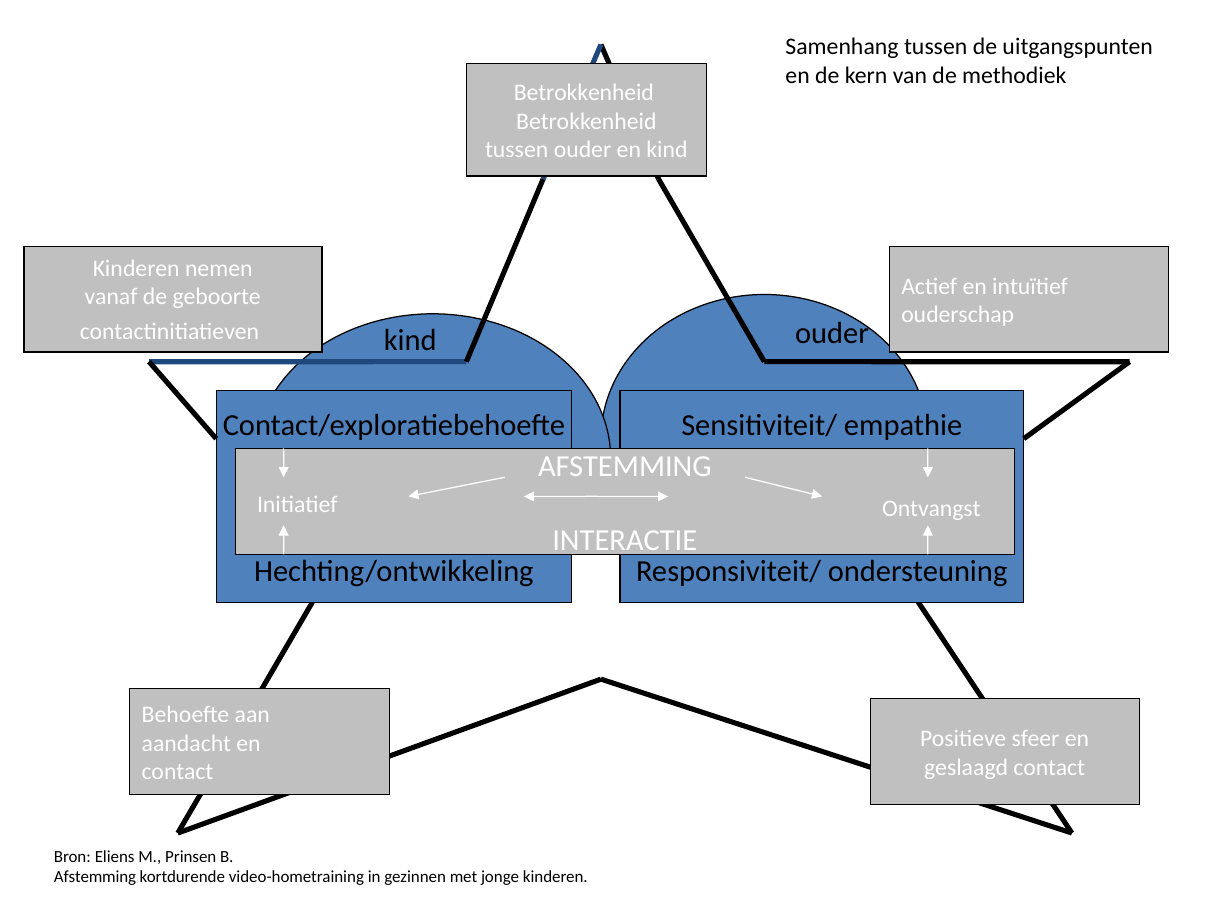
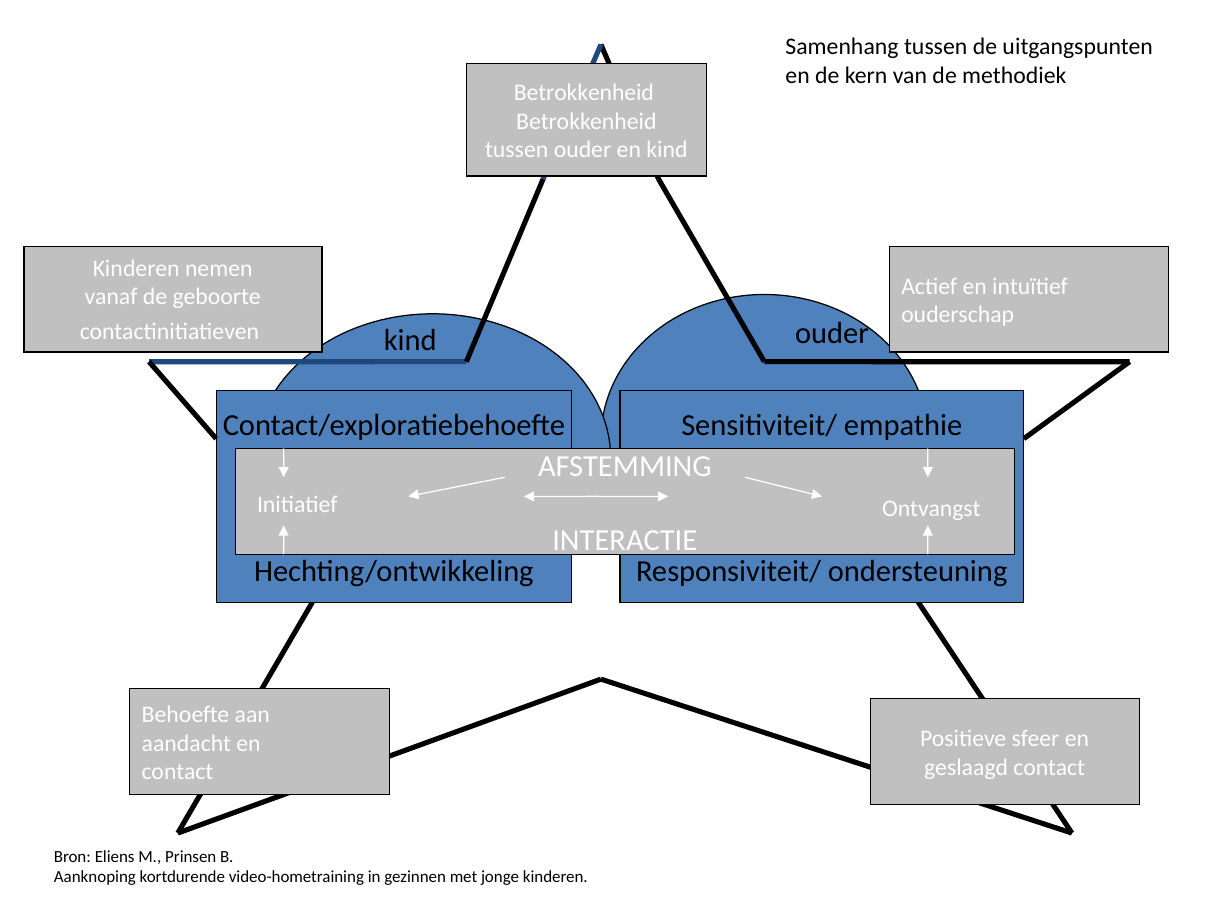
Afstemming: Afstemming -> Aanknoping (95, 877)
